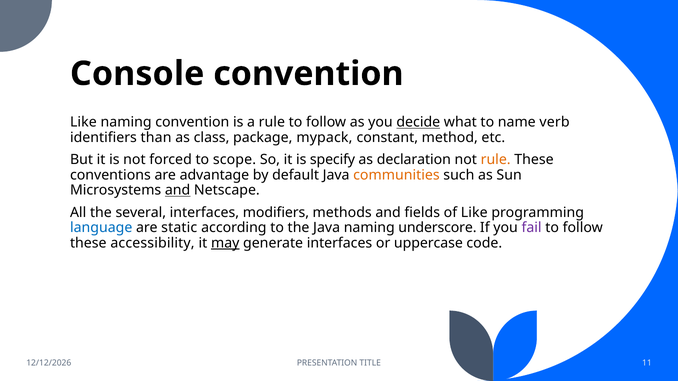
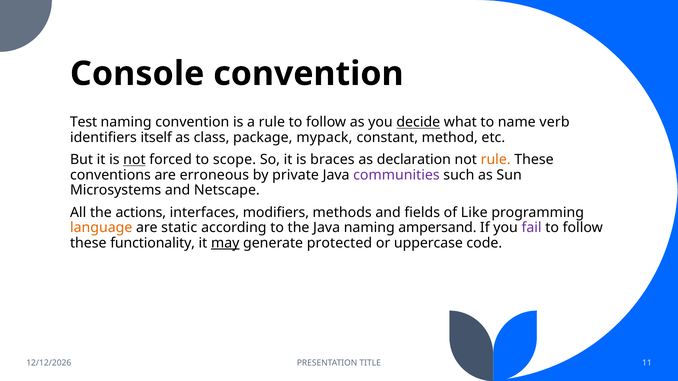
Like: Like -> Test (84, 122)
than: than -> itself (156, 138)
not underline: none -> present (134, 160)
specify: specify -> braces (332, 160)
advantage: advantage -> erroneous (214, 175)
default: default -> private (296, 175)
communities colour: orange -> purple (396, 175)
and underline: present -> none (178, 190)
several: several -> actions (141, 213)
language colour: blue -> orange (101, 228)
underscore: underscore -> ampersand (437, 228)
accessibility: accessibility -> functionality (153, 243)
generate interfaces: interfaces -> protected (339, 243)
